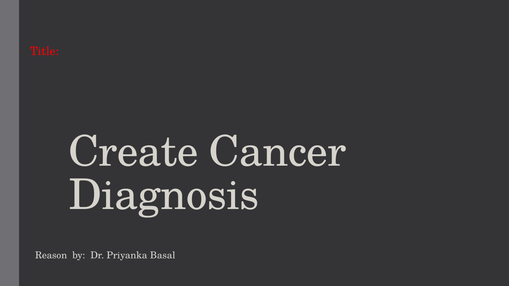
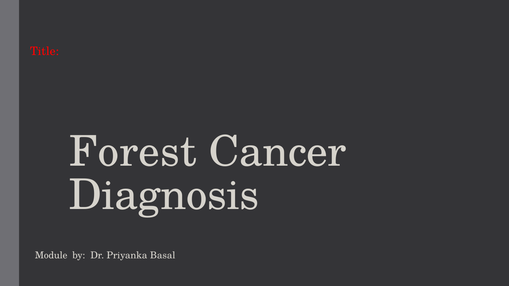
Create: Create -> Forest (133, 152)
Reason: Reason -> Module (51, 256)
